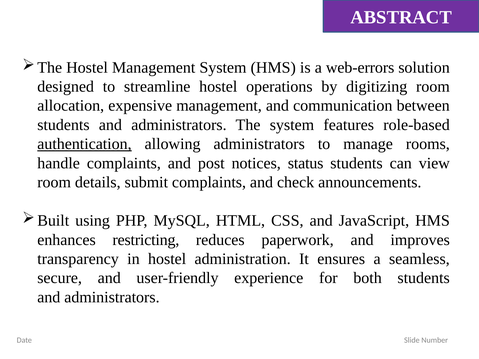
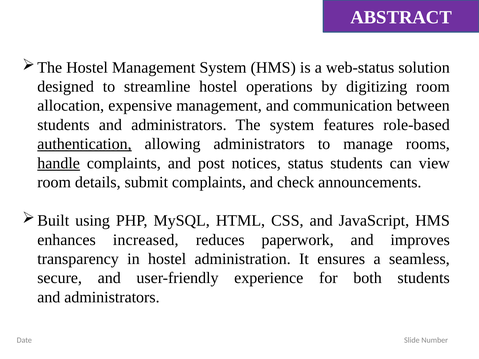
web-errors: web-errors -> web-status (360, 67)
handle underline: none -> present (59, 163)
restricting: restricting -> increased (146, 240)
